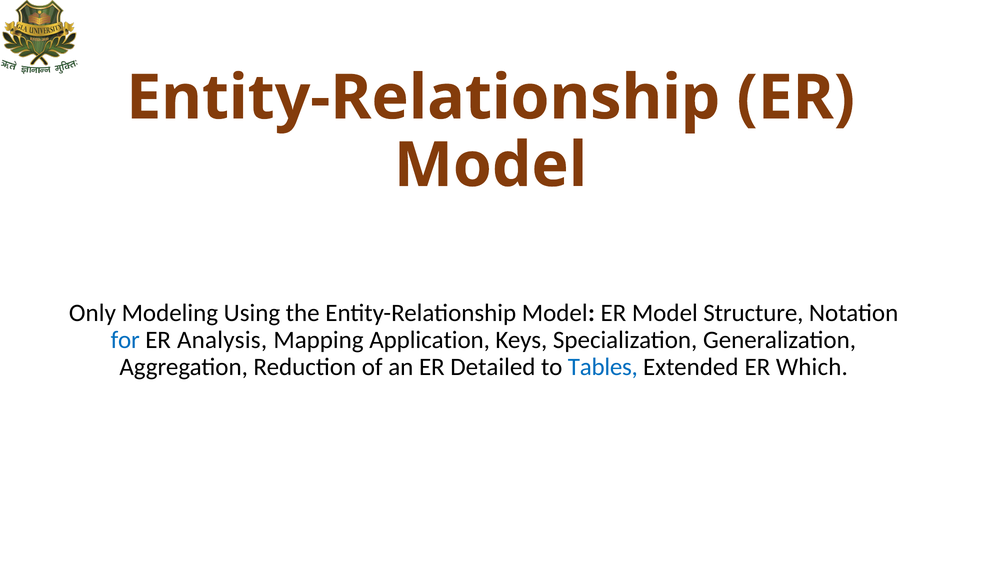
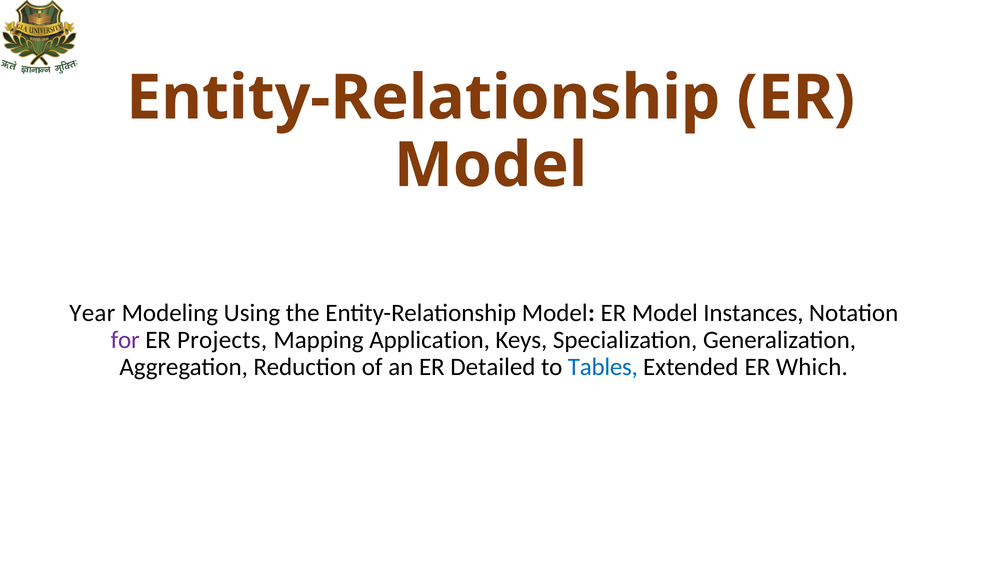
Only: Only -> Year (92, 313)
Structure: Structure -> Instances (753, 313)
for colour: blue -> purple (125, 340)
Analysis: Analysis -> Projects (222, 340)
